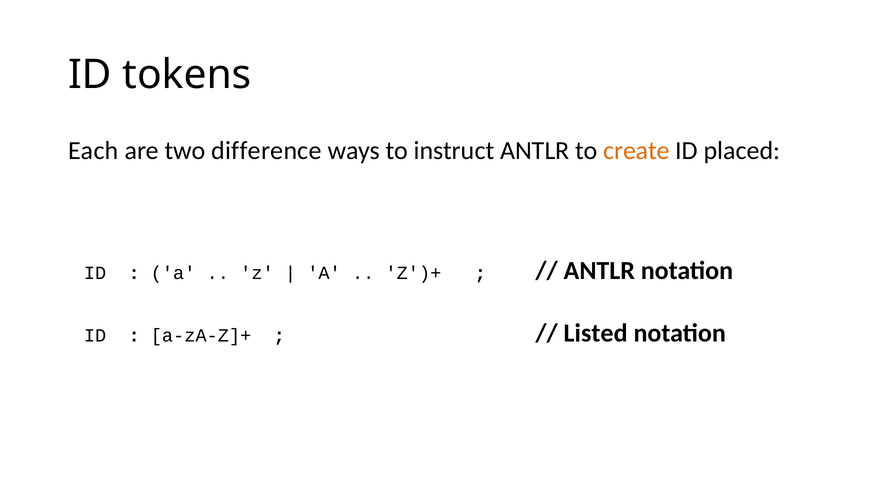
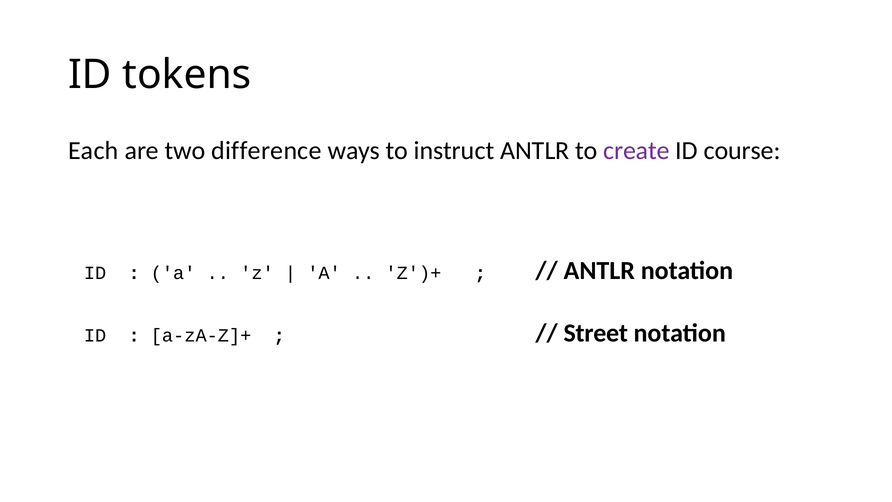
create colour: orange -> purple (637, 151)
placed: placed -> course (742, 151)
Listed: Listed -> Street (596, 333)
